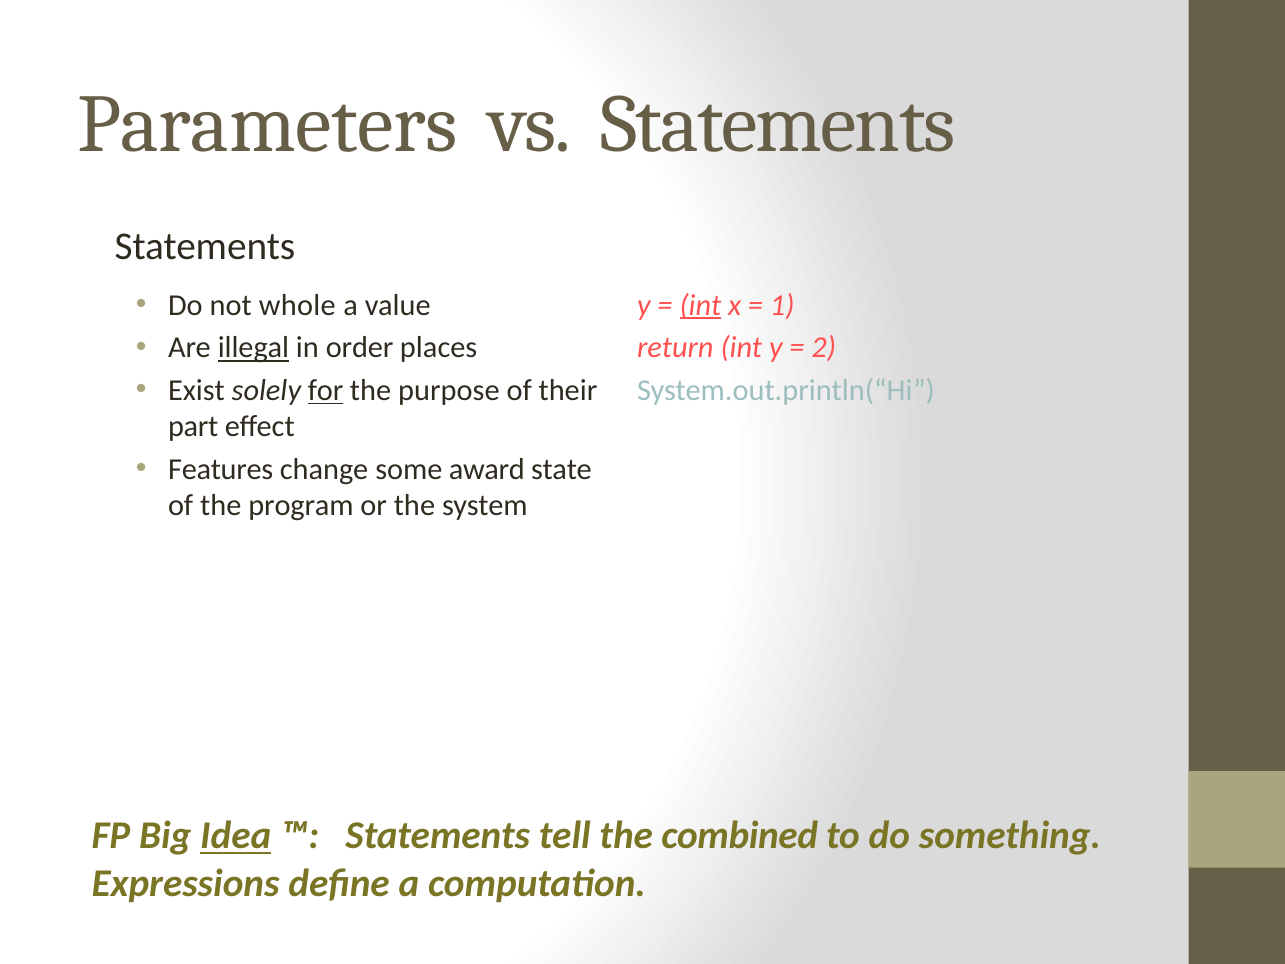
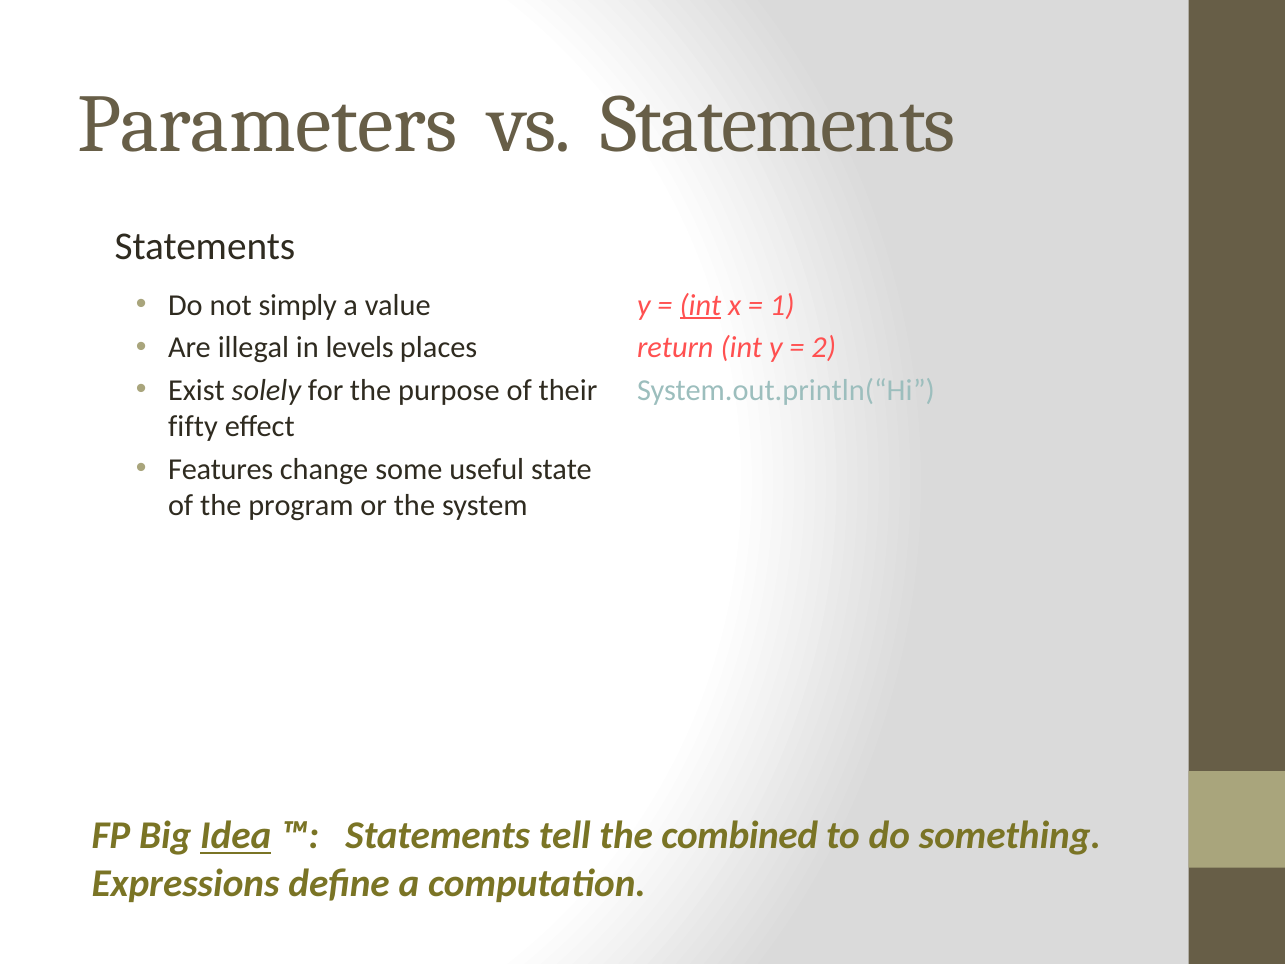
whole: whole -> simply (298, 305)
illegal underline: present -> none (253, 348)
order: order -> levels (360, 348)
for underline: present -> none (326, 390)
part: part -> fifty (193, 427)
award: award -> useful (487, 469)
